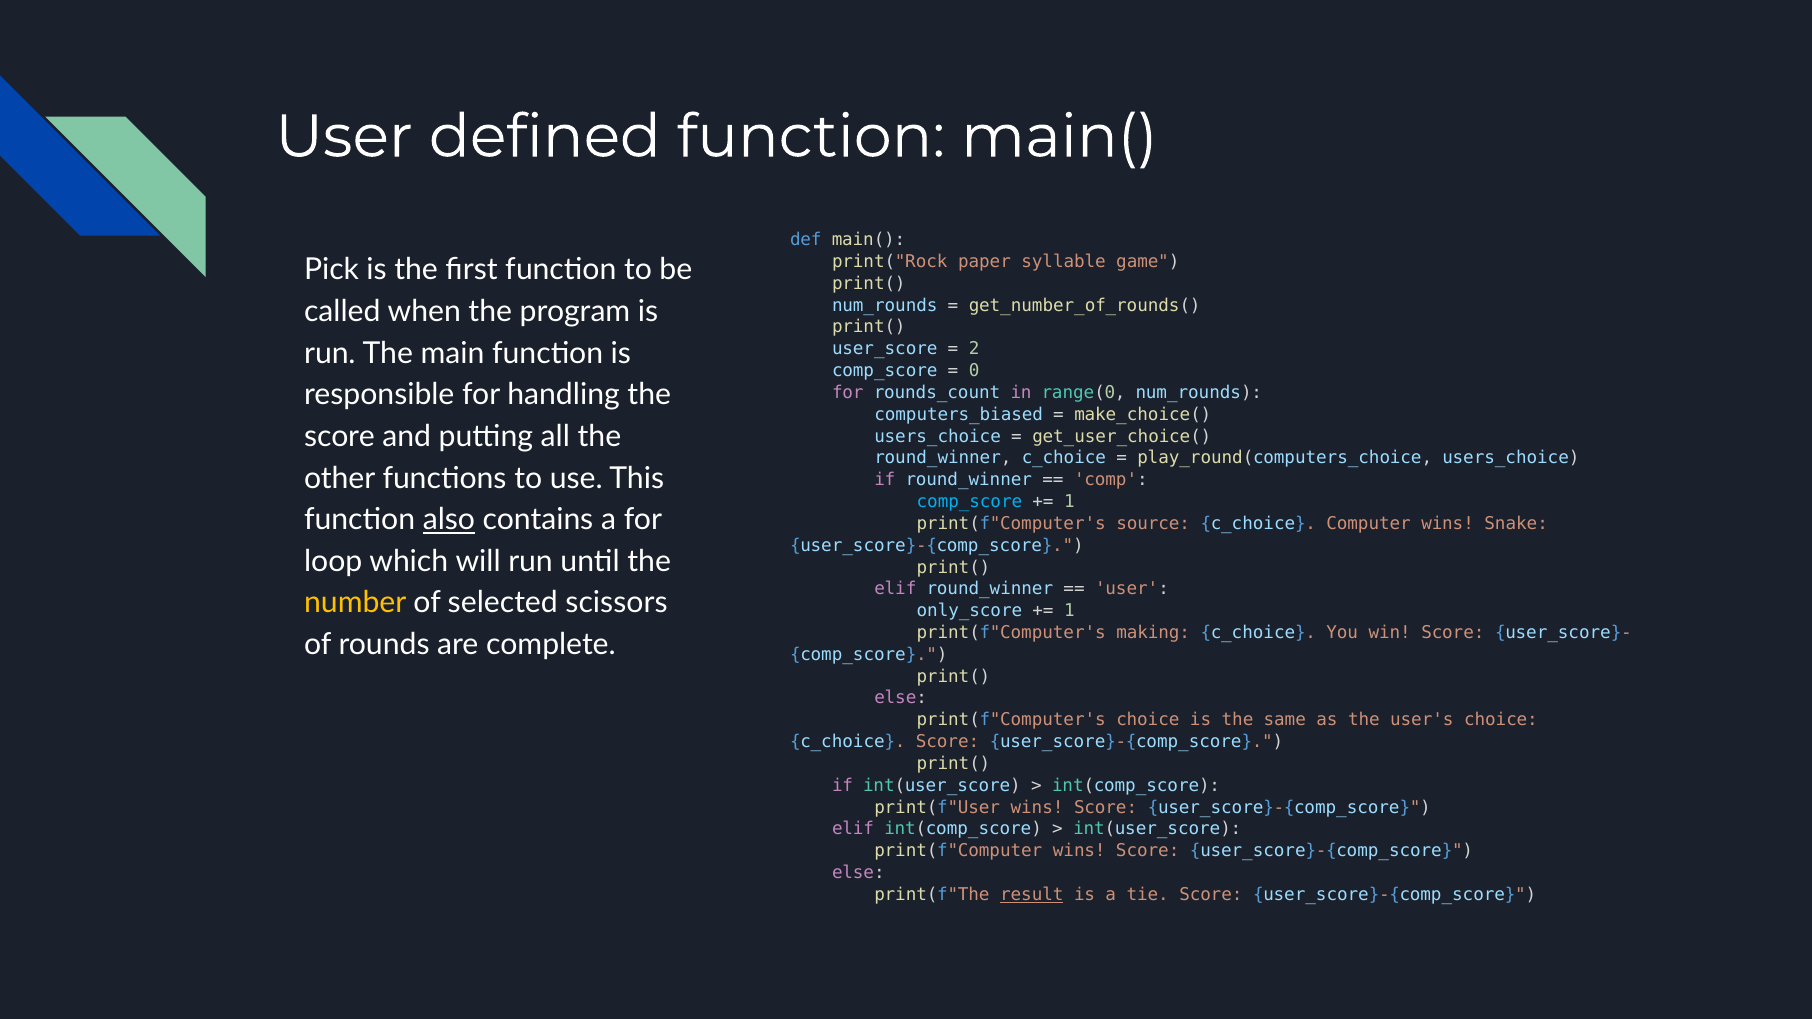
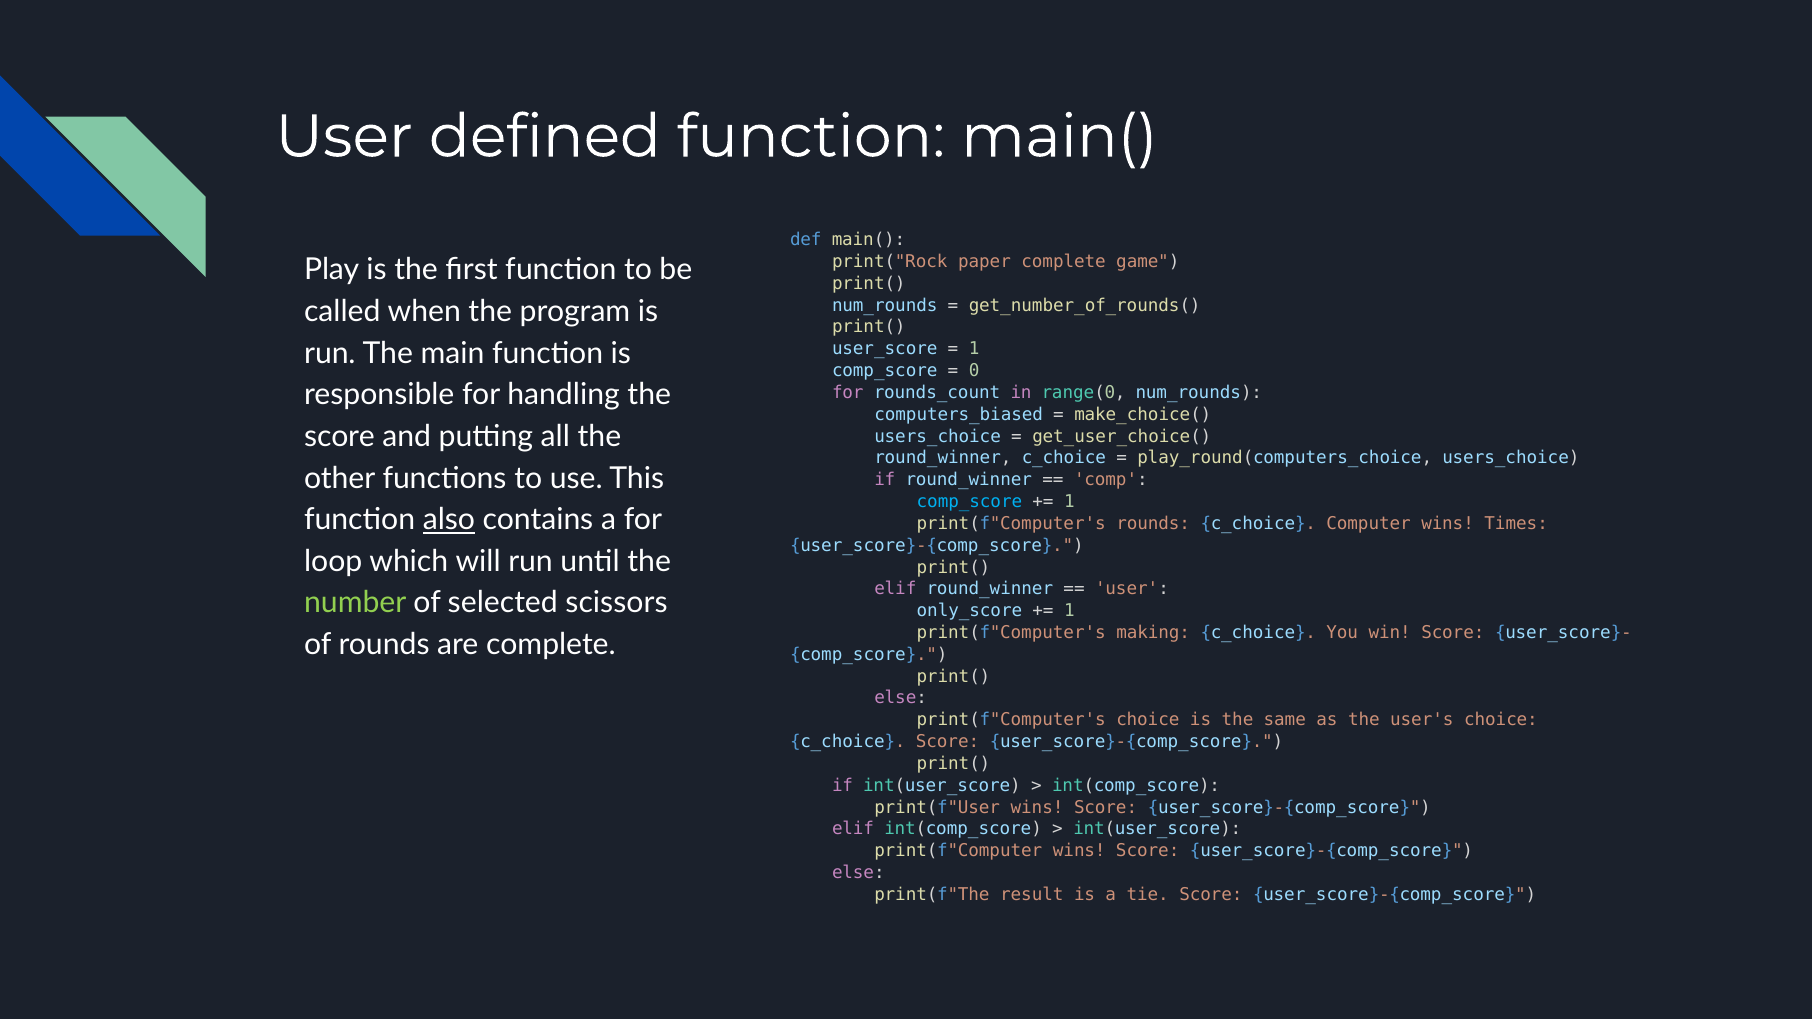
paper syllable: syllable -> complete (1064, 262)
Pick: Pick -> Play (332, 270)
2: 2 -> 1 (974, 349)
print(f"Computer's source: source -> rounds (1153, 524)
Snake: Snake -> Times (1516, 524)
number colour: yellow -> light green (355, 603)
result underline: present -> none (1032, 895)
